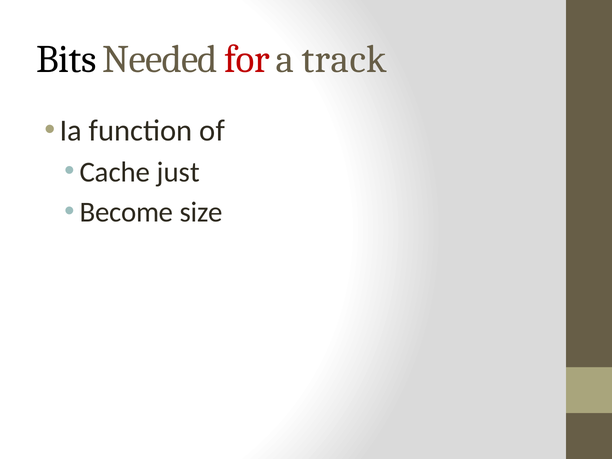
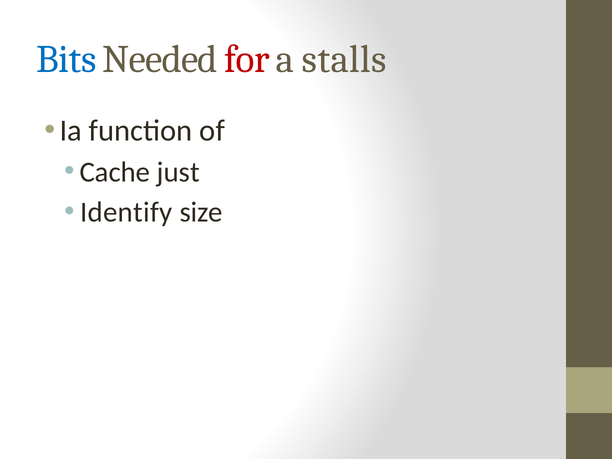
Bits colour: black -> blue (66, 59)
track: track -> stalls (344, 59)
Become: Become -> Identify (126, 212)
